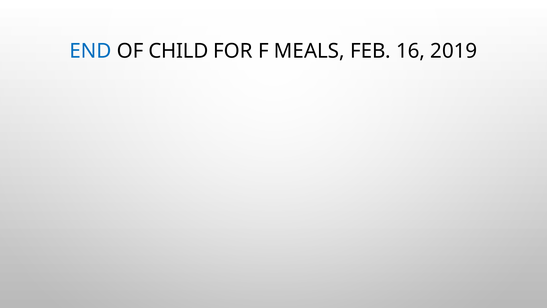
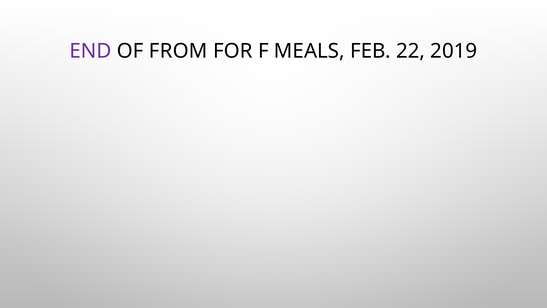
END colour: blue -> purple (90, 51)
CHILD: CHILD -> FROM (178, 51)
16: 16 -> 22 (411, 51)
